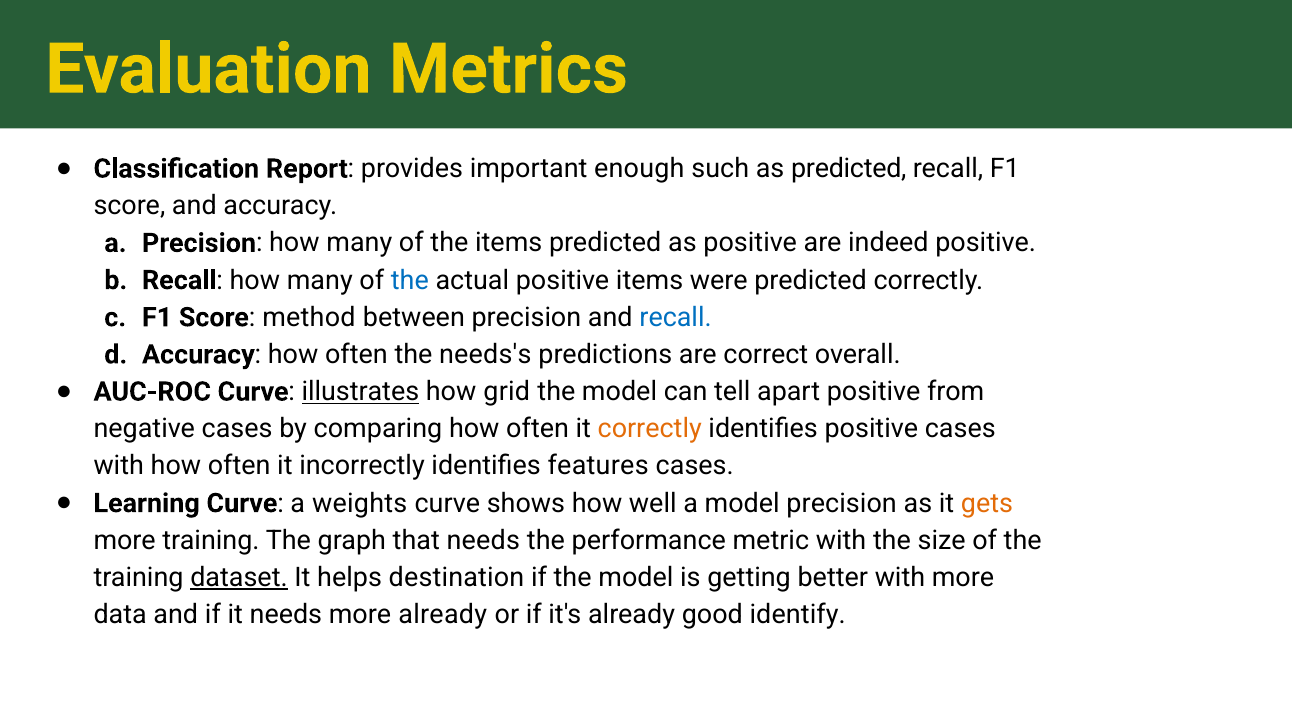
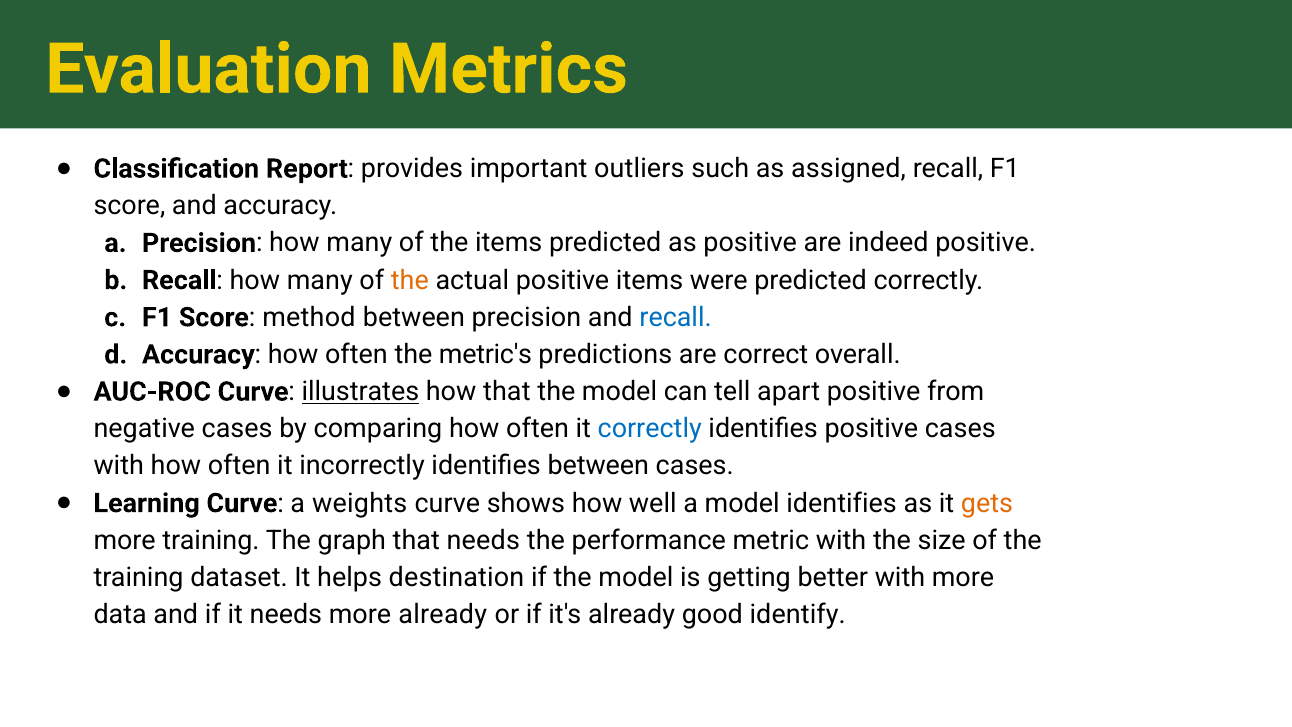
enough: enough -> outliers (639, 169)
as predicted: predicted -> assigned (849, 169)
the colour: blue -> orange (410, 280)
needs's: needs's -> metric's (486, 354)
how grid: grid -> that (507, 392)
correctly colour: orange -> blue (650, 429)
identifies features: features -> between (598, 466)
model precision: precision -> identifies (842, 503)
dataset underline: present -> none (239, 577)
